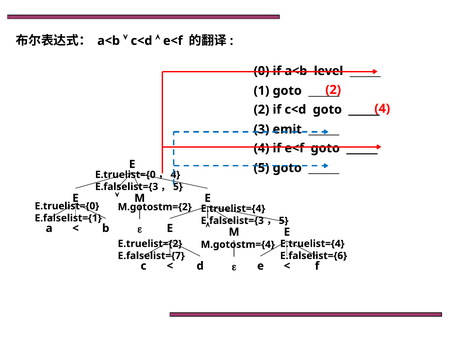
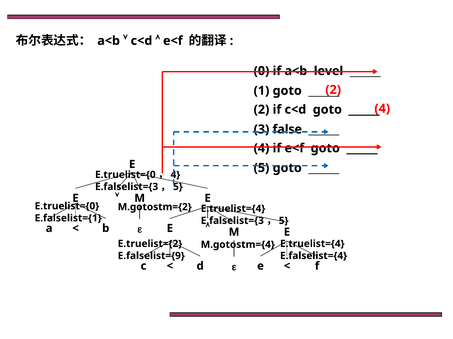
emit: emit -> false (287, 130)
E.falselist={7: E.falselist={7 -> E.falselist={9 (151, 256)
E.falselist={6: E.falselist={6 -> E.falselist={4 (314, 256)
